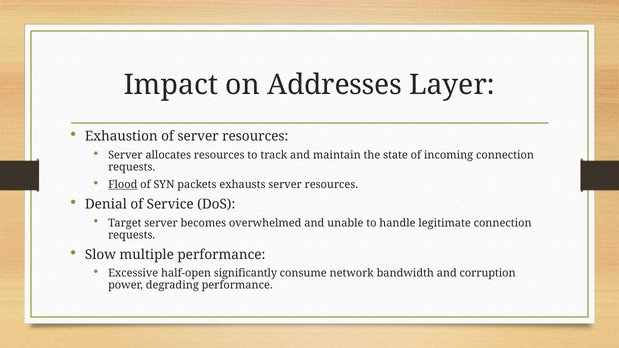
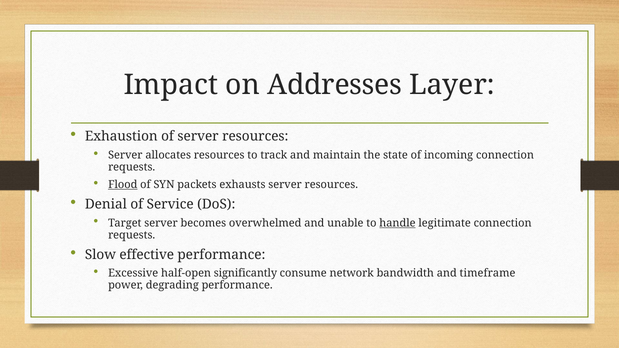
handle underline: none -> present (397, 223)
multiple: multiple -> effective (147, 255)
corruption: corruption -> timeframe (488, 274)
